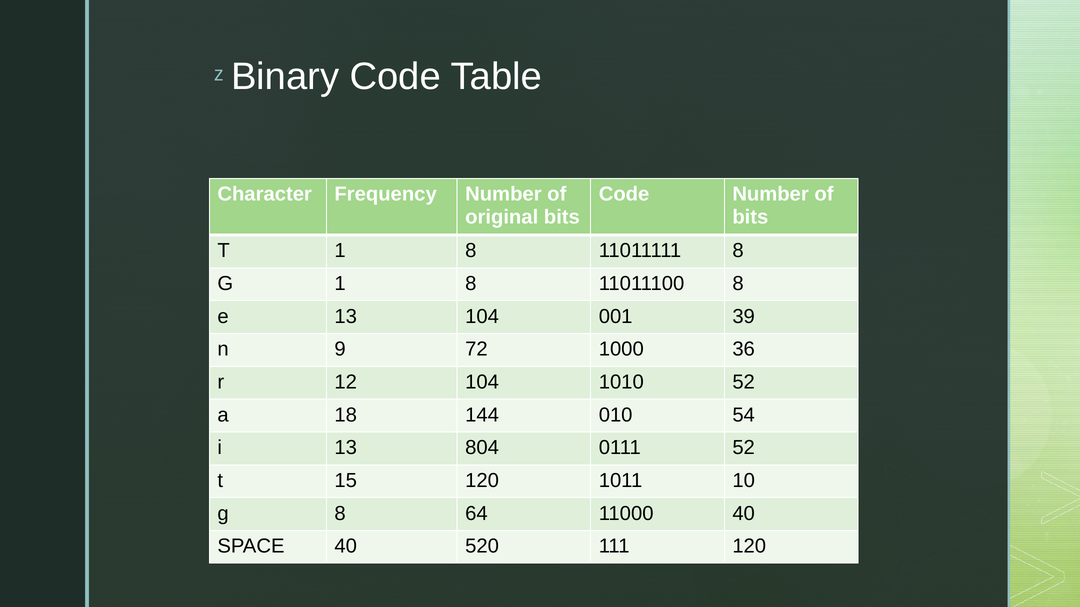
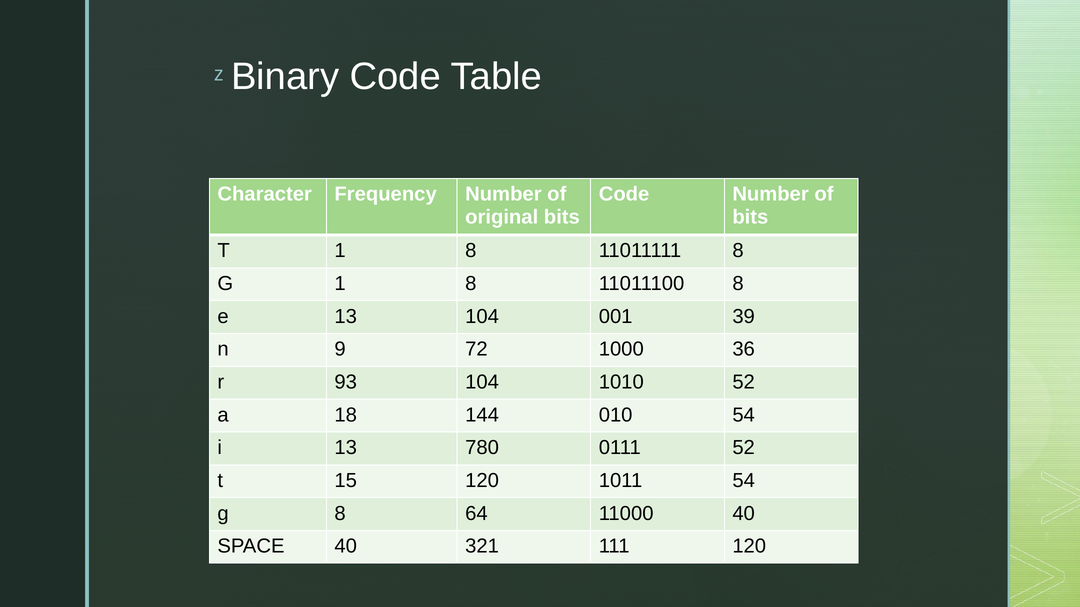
12: 12 -> 93 (346, 382)
804: 804 -> 780 (482, 448)
1011 10: 10 -> 54 (744, 481)
520: 520 -> 321 (482, 547)
